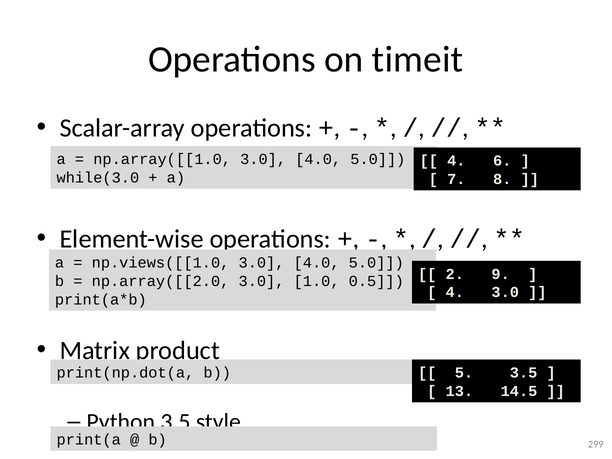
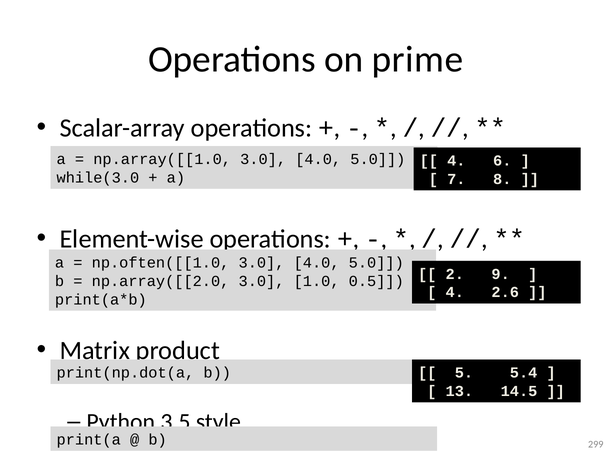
timeit: timeit -> prime (418, 59)
np.views([[1.0: np.views([[1.0 -> np.often([[1.0 (161, 263)
4 3.0: 3.0 -> 2.6 (505, 292)
5 3.5: 3.5 -> 5.4 (524, 373)
